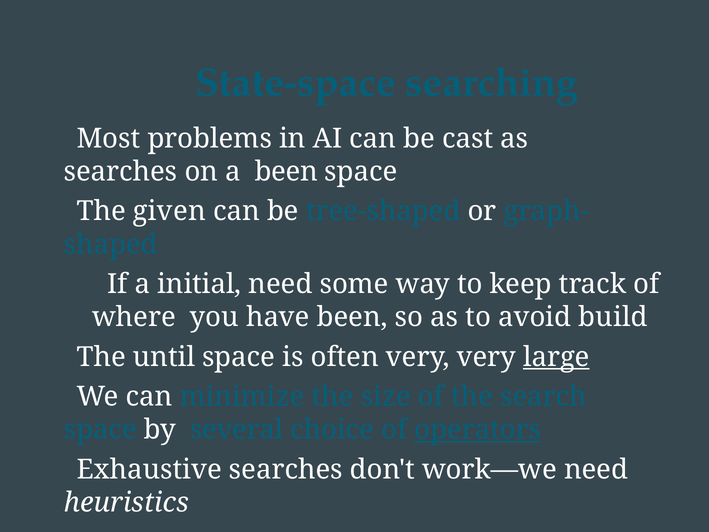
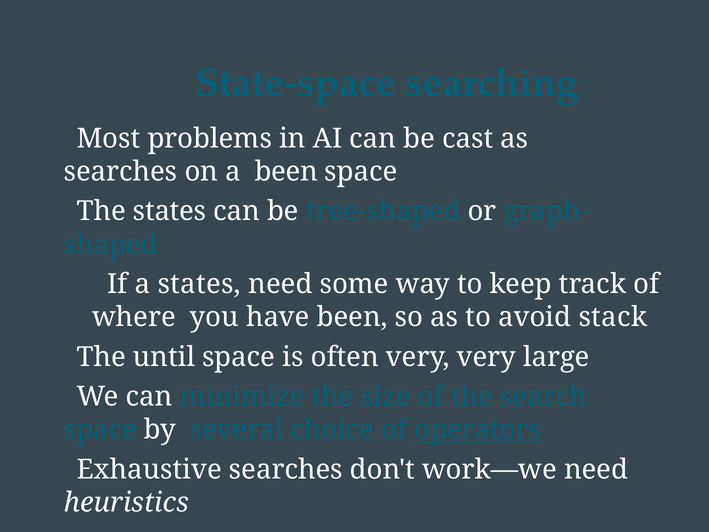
The given: given -> states (170, 211)
a initial: initial -> states (199, 284)
build: build -> stack (613, 317)
large underline: present -> none (556, 357)
